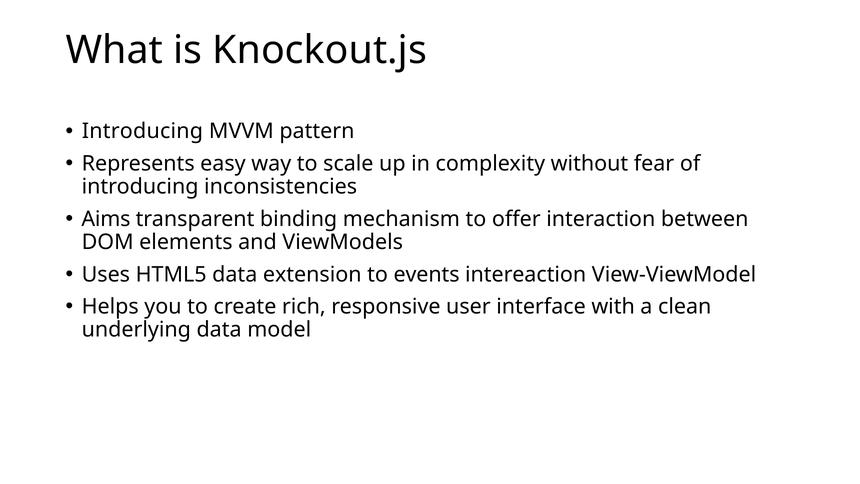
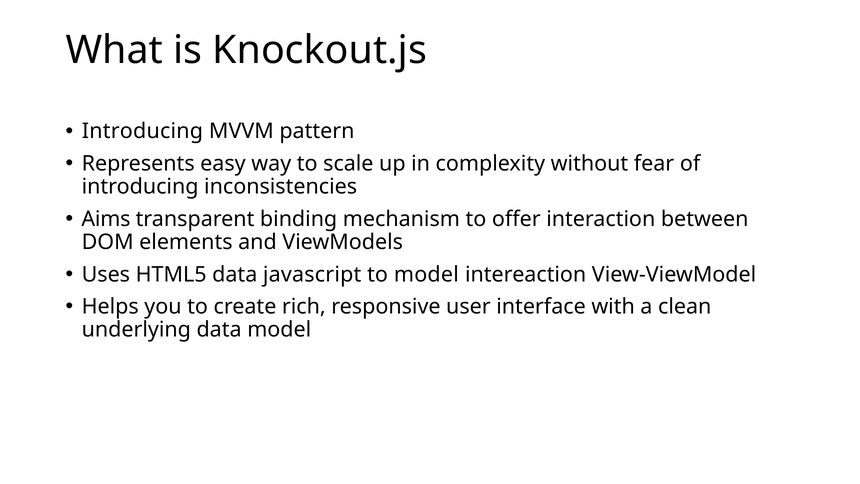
extension: extension -> javascript (312, 274)
to events: events -> model (426, 274)
